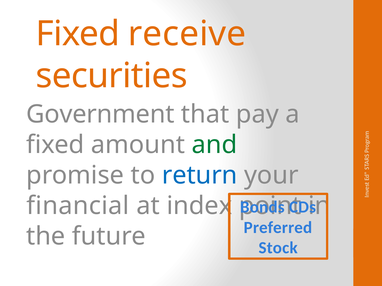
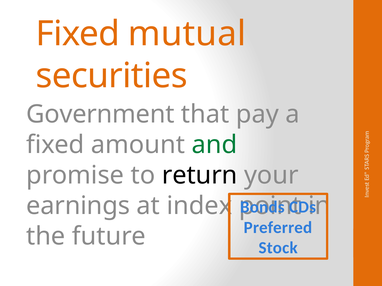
receive: receive -> mutual (187, 34)
return colour: blue -> black (200, 176)
financial: financial -> earnings (78, 206)
